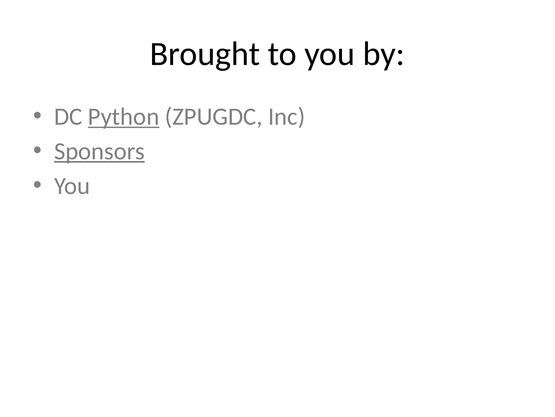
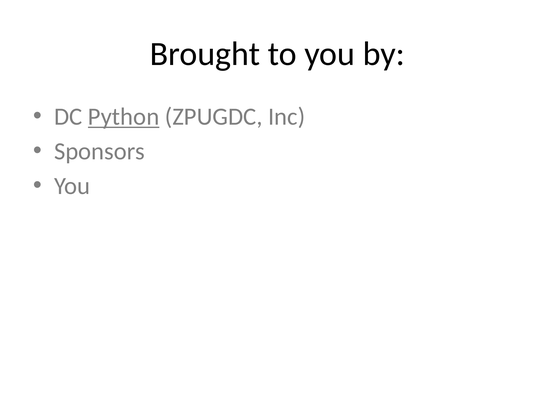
Sponsors underline: present -> none (100, 151)
